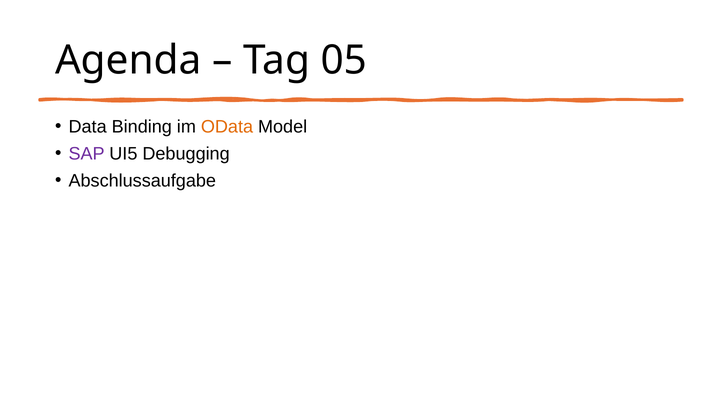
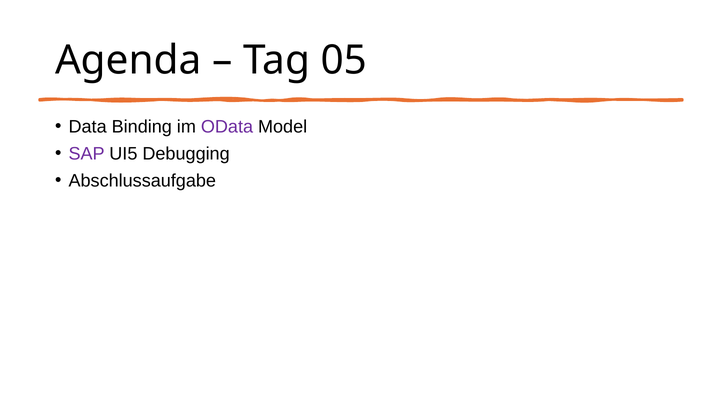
OData colour: orange -> purple (227, 127)
